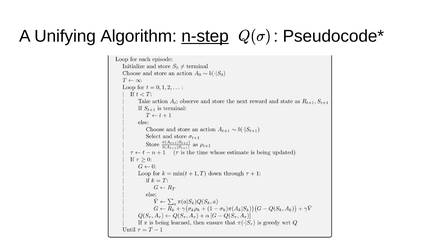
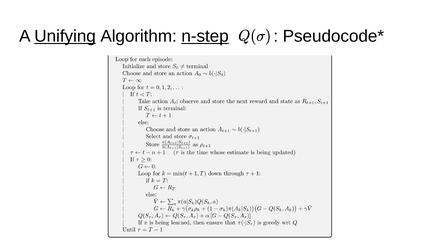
Unifying underline: none -> present (65, 36)
